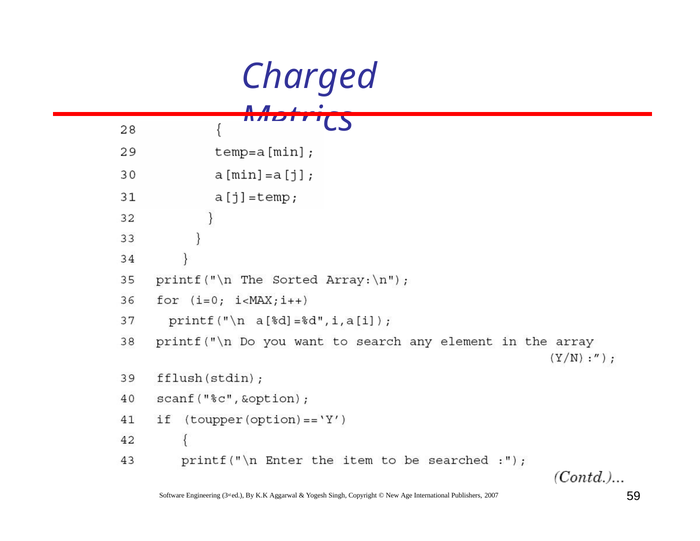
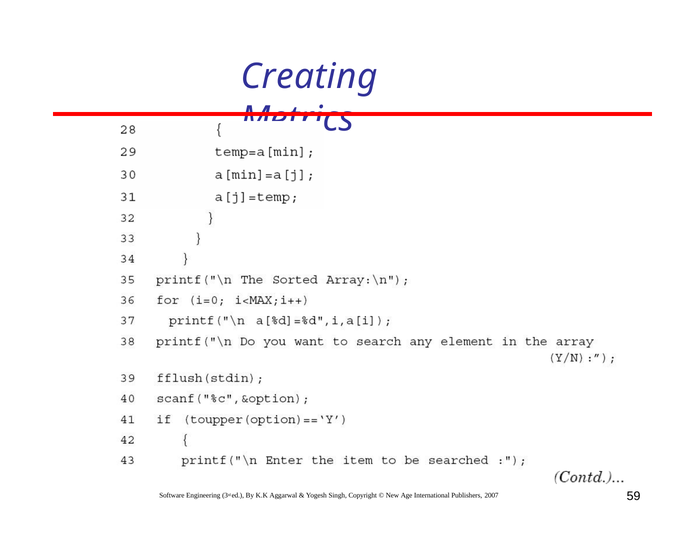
Charged: Charged -> Creating (309, 76)
